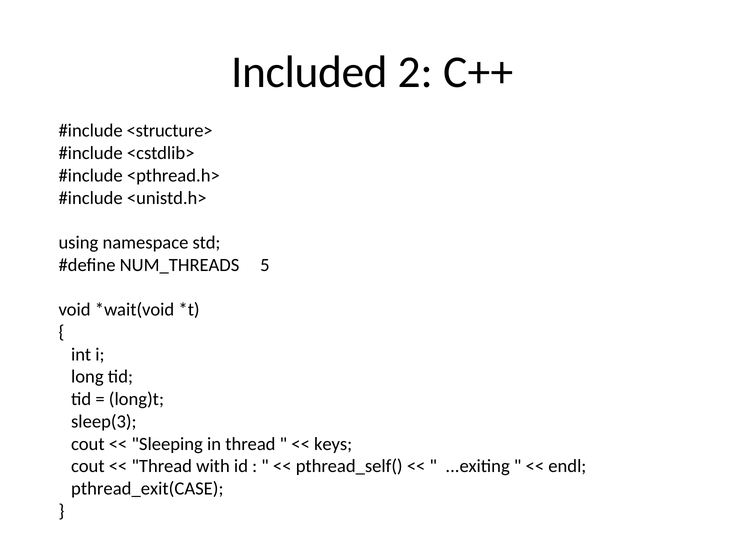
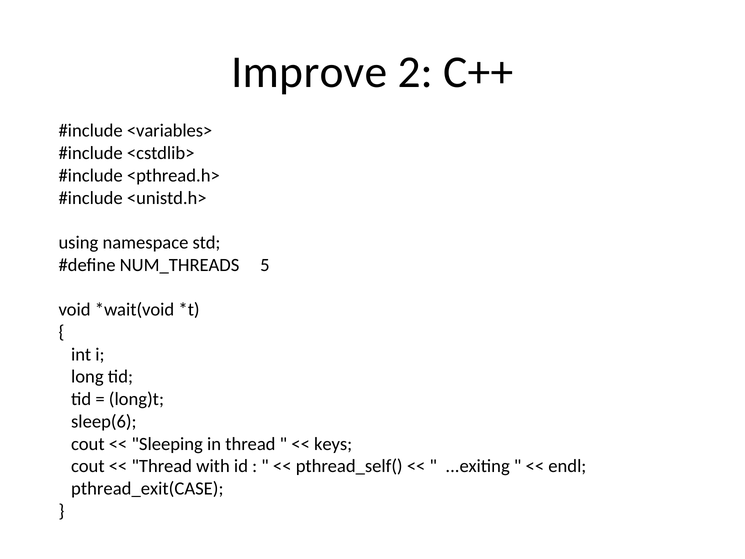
Included: Included -> Improve (309, 72)
<structure>: <structure> -> <variables> (170, 131)
sleep(3: sleep(3 -> sleep(6 (104, 421)
